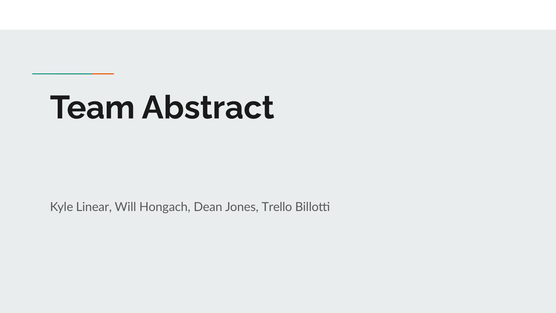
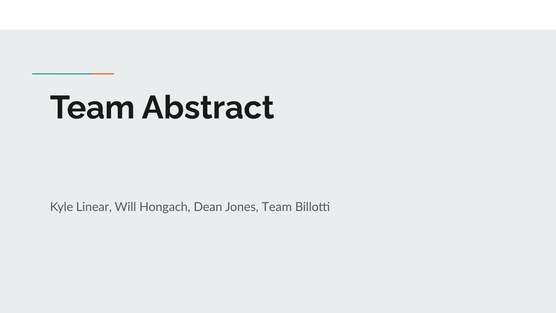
Jones Trello: Trello -> Team (277, 207)
